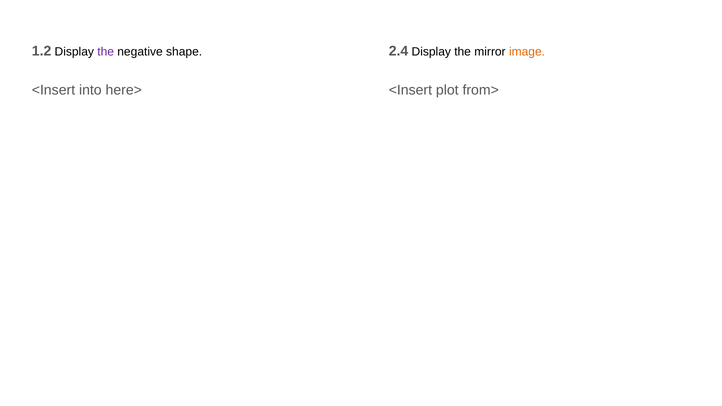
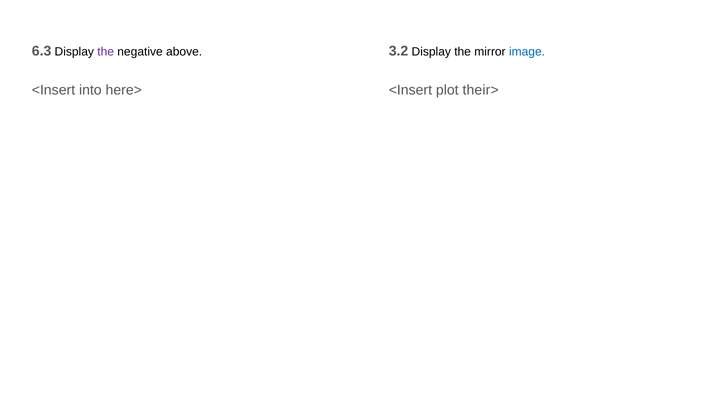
1.2: 1.2 -> 6.3 (42, 51)
shape: shape -> above (184, 52)
2.4: 2.4 -> 3.2 (399, 51)
image colour: orange -> blue (527, 52)
from>: from> -> their> (481, 90)
